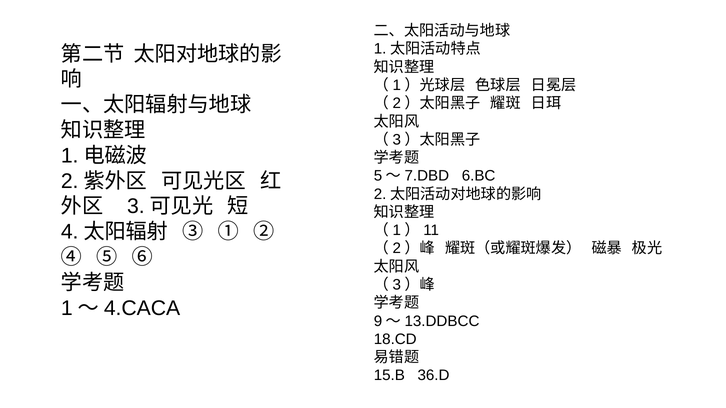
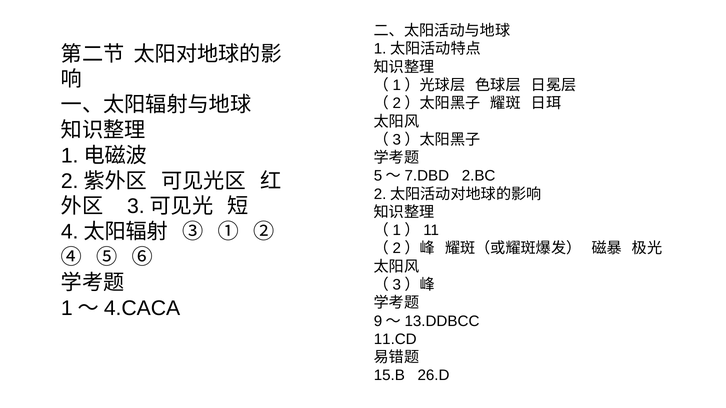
6.BC: 6.BC -> 2.BC (479, 176)
18.CD: 18.CD -> 11.CD (395, 340)
36.D: 36.D -> 26.D (433, 376)
